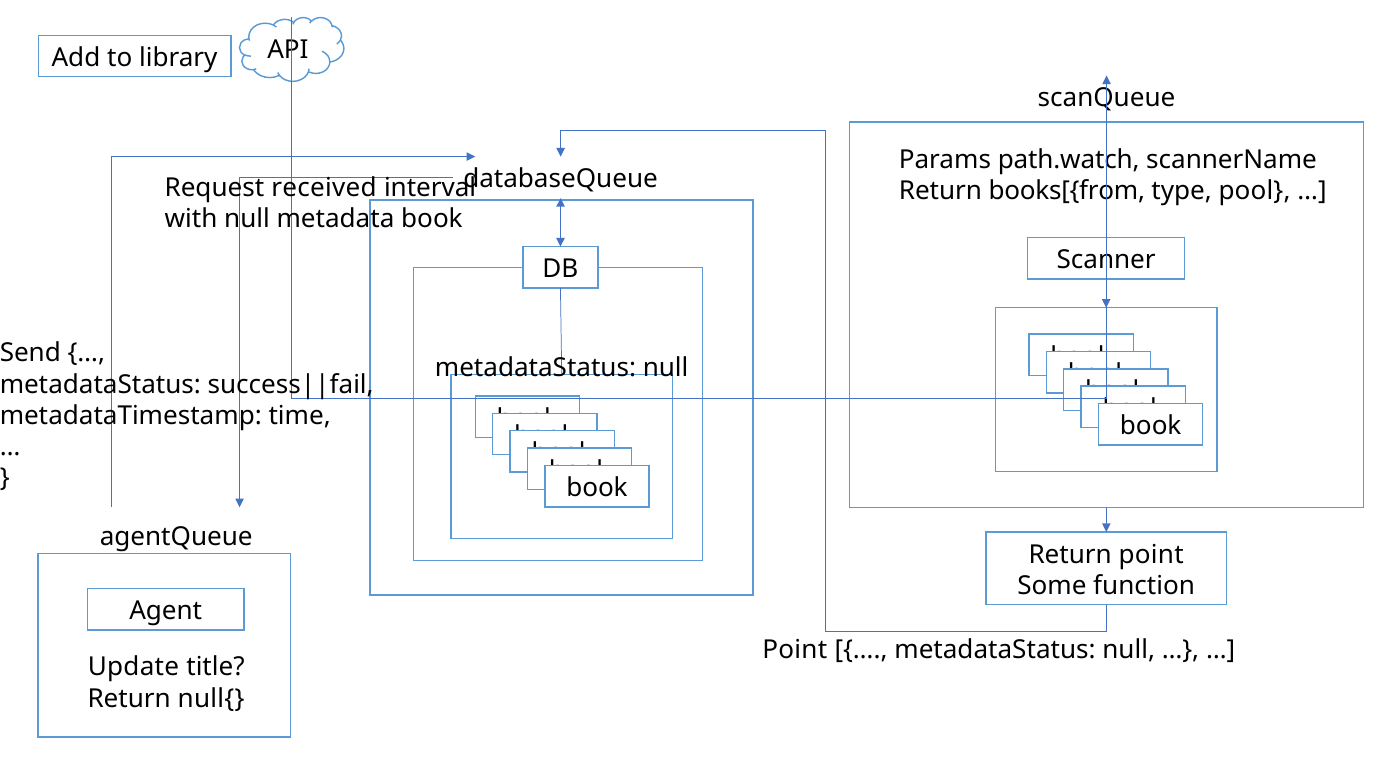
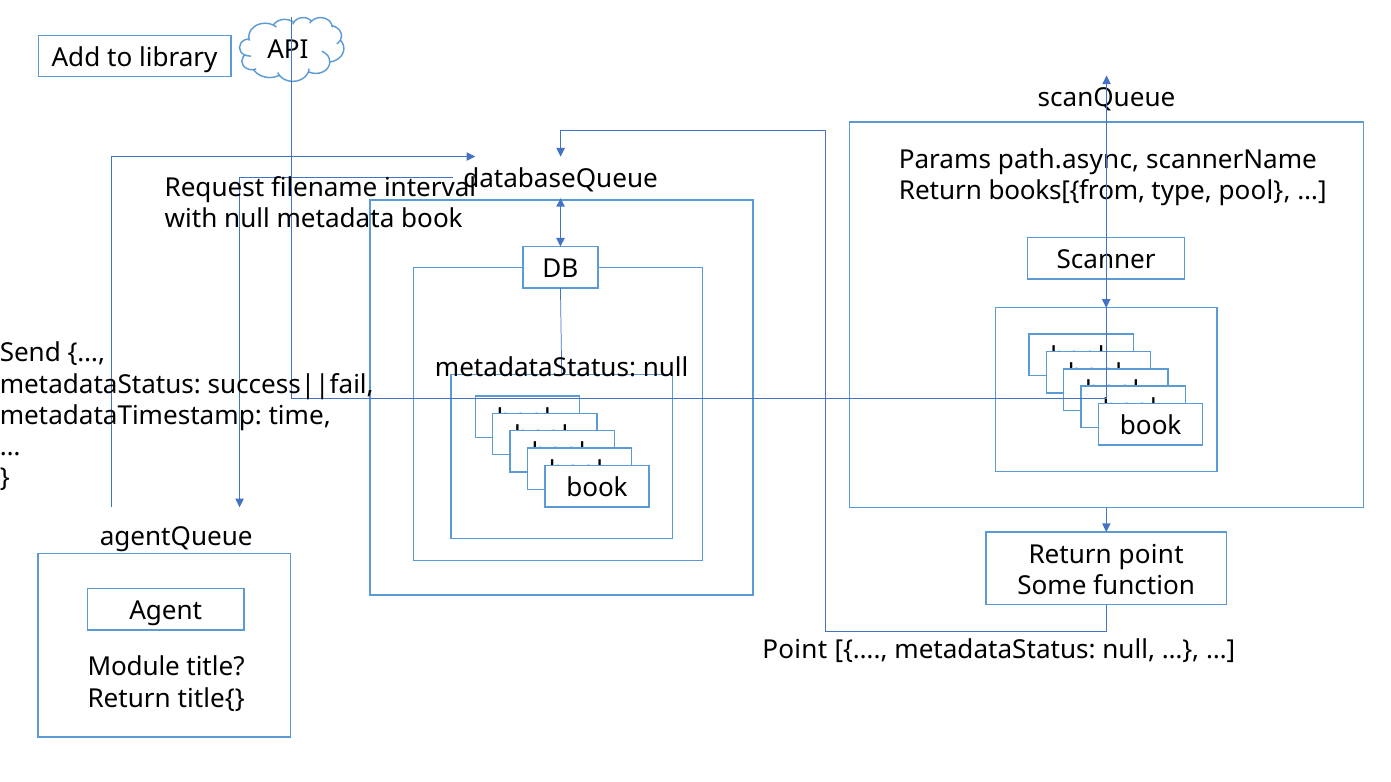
path.watch: path.watch -> path.async (1069, 160)
received: received -> filename (324, 188)
Update: Update -> Module (134, 668)
null{: null{ -> title{ (211, 699)
